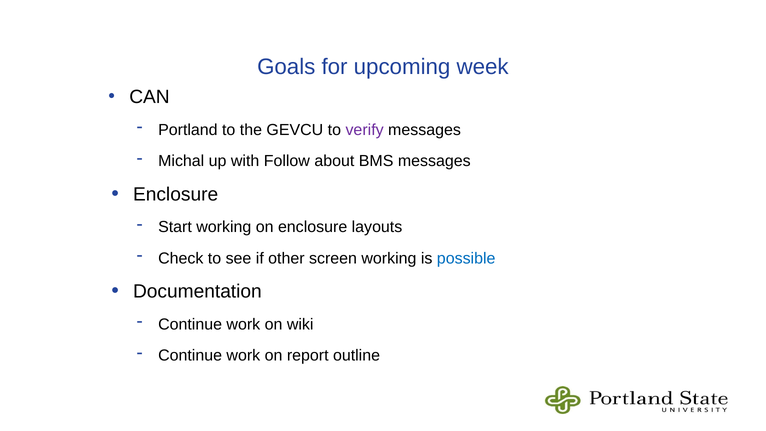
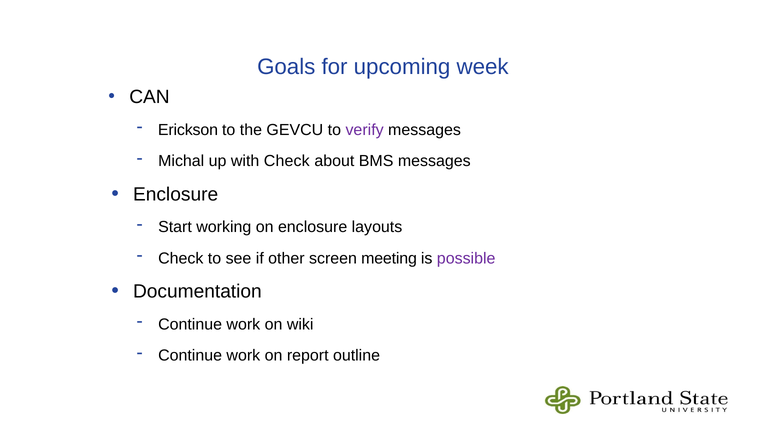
Portland: Portland -> Erickson (188, 130)
with Follow: Follow -> Check (287, 161)
screen working: working -> meeting (389, 258)
possible colour: blue -> purple (466, 258)
